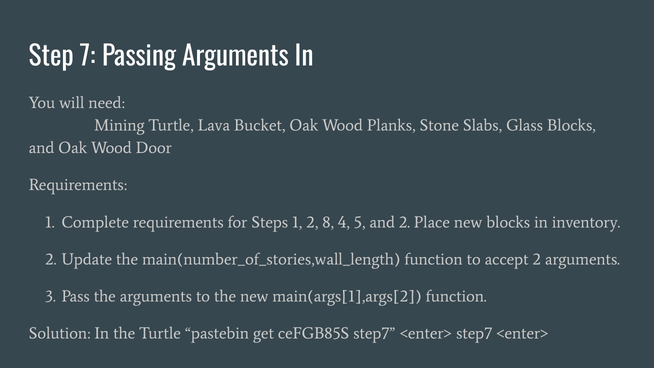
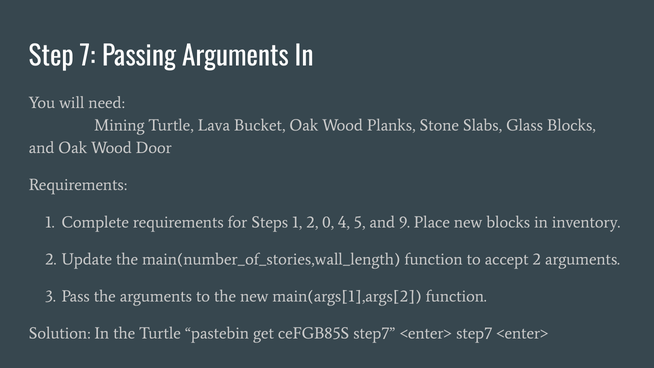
8: 8 -> 0 (328, 222)
and 2: 2 -> 9 (404, 222)
